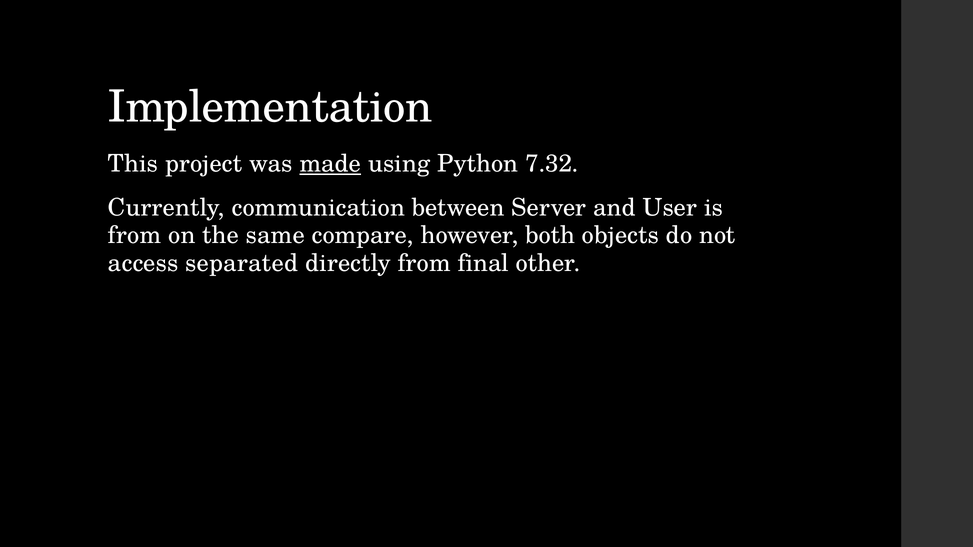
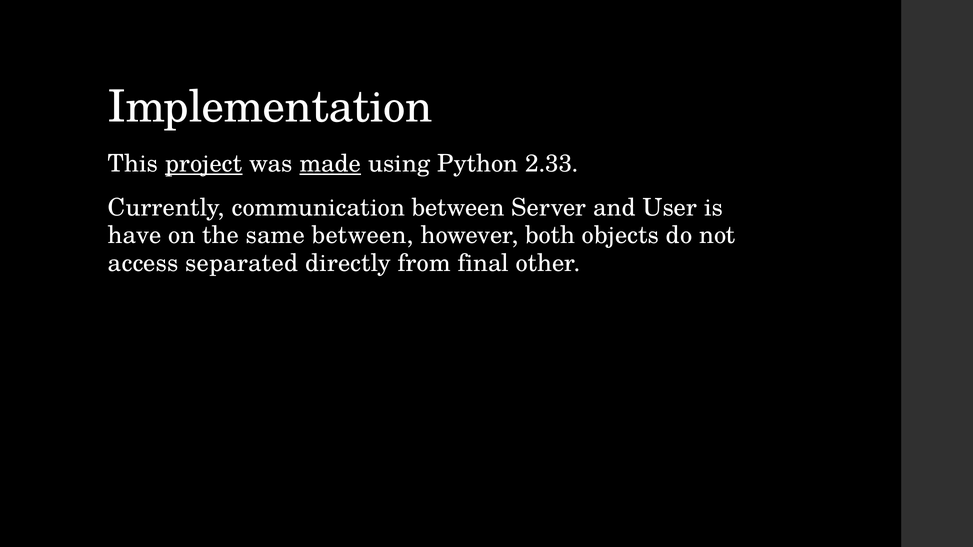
project underline: none -> present (204, 164)
7.32: 7.32 -> 2.33 (552, 164)
from: from -> have (135, 235)
same compare: compare -> between (363, 235)
